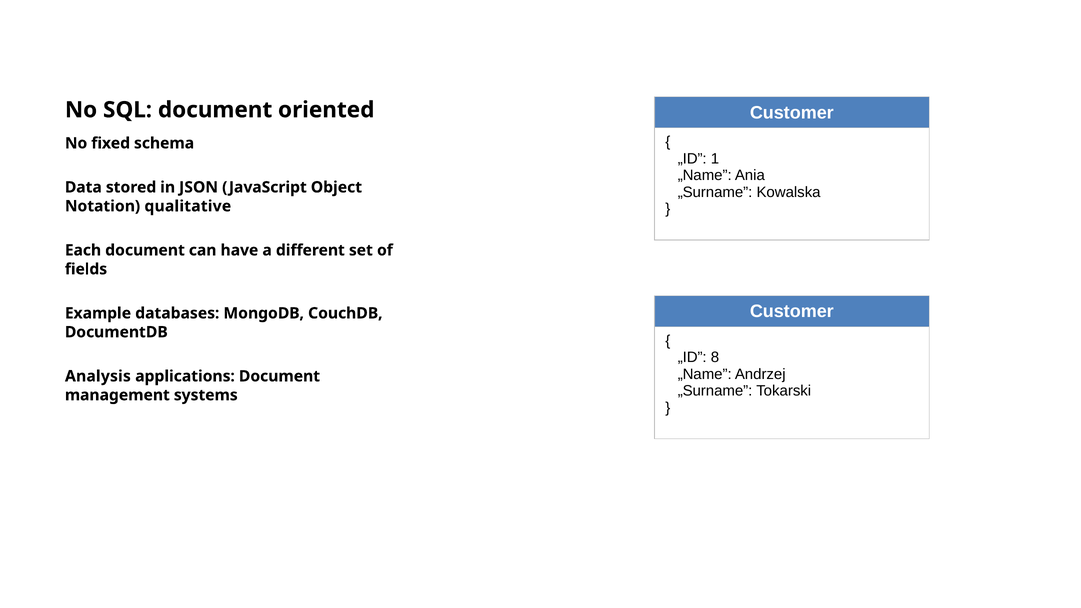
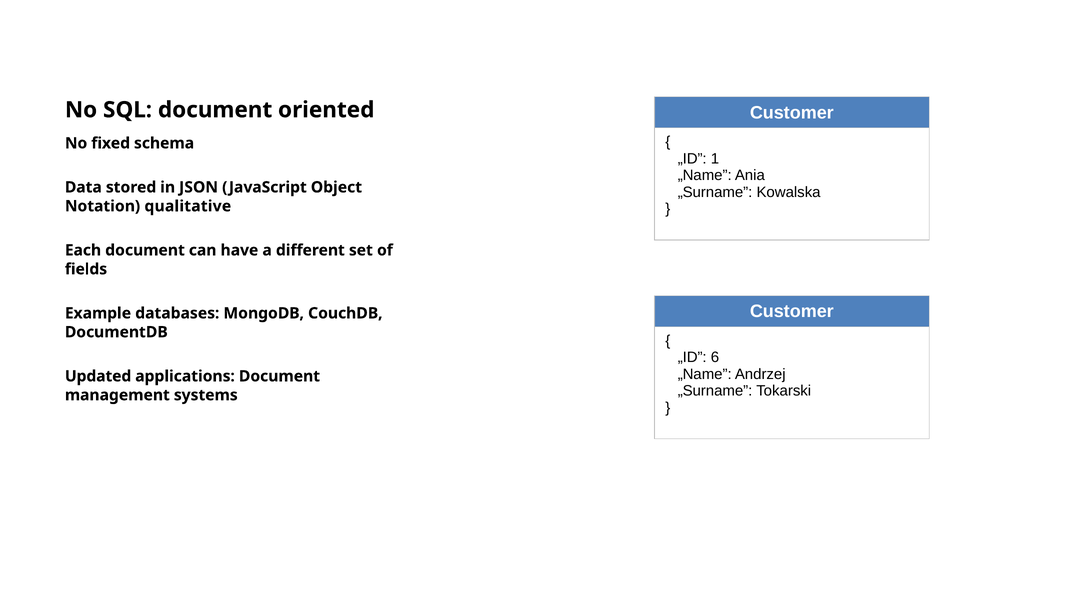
8: 8 -> 6 (715, 357)
Analysis: Analysis -> Updated (98, 376)
